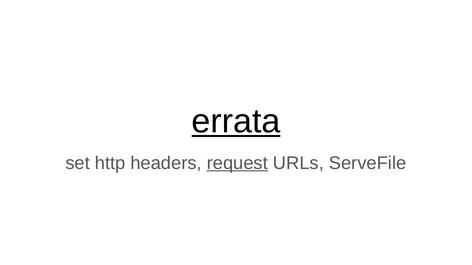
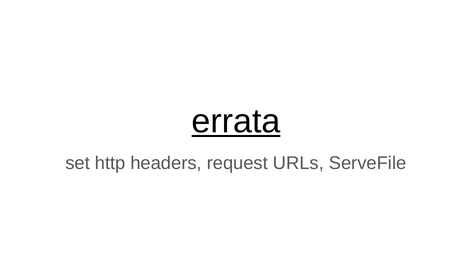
request underline: present -> none (237, 163)
